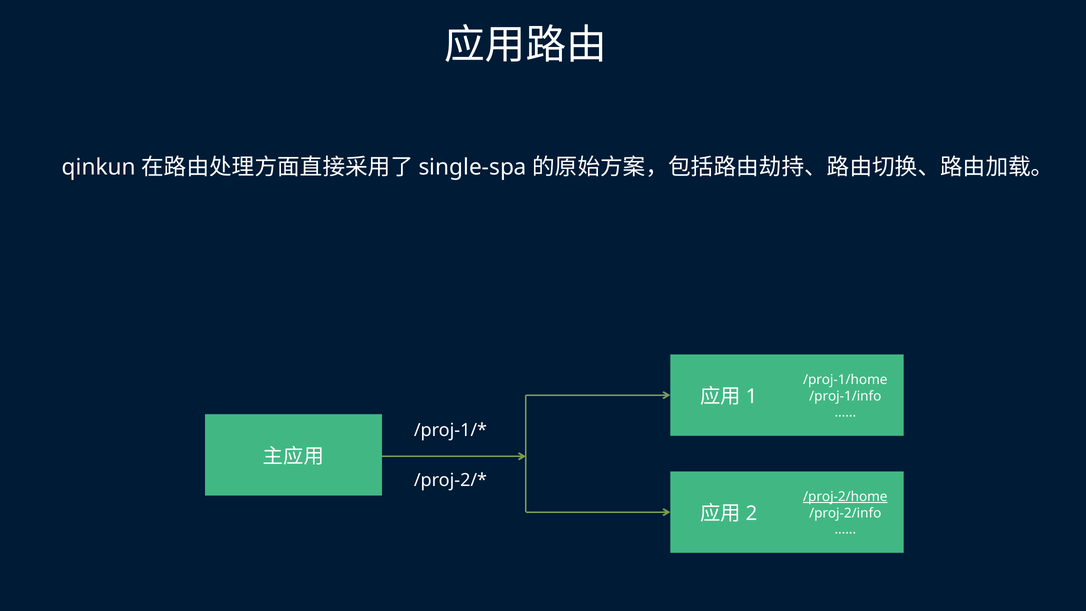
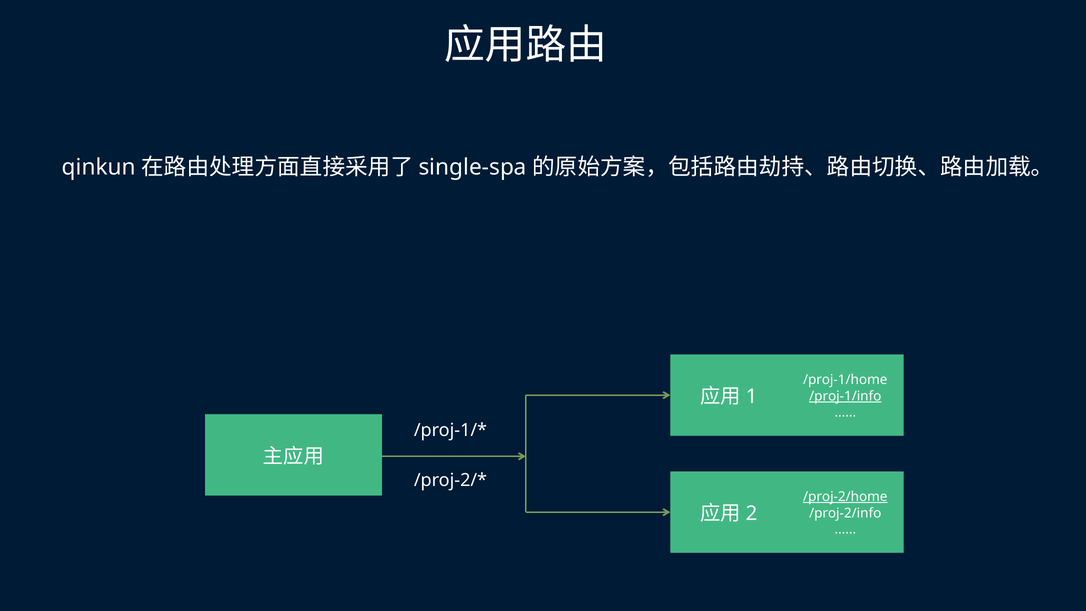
/proj-1/info underline: none -> present (845, 396)
